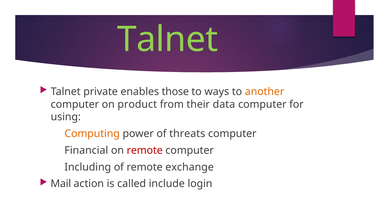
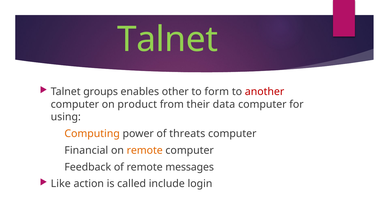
private: private -> groups (101, 92)
those: those -> other (175, 92)
ways: ways -> form (217, 92)
another colour: orange -> red (265, 92)
remote colour: red -> orange (145, 150)
Including: Including -> Feedback (88, 167)
exchange: exchange -> messages (190, 167)
Mail: Mail -> Like (61, 184)
